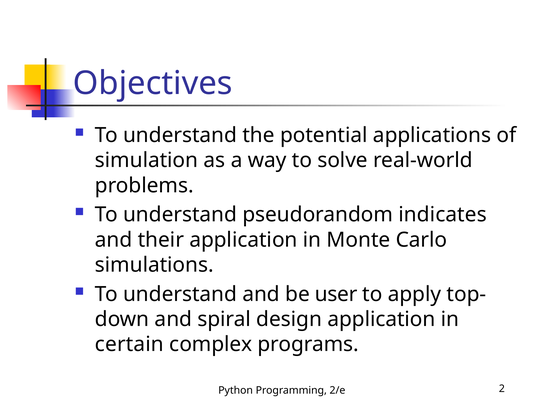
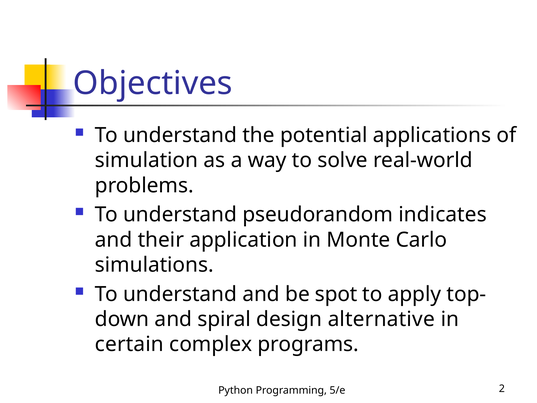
user: user -> spot (336, 294)
design application: application -> alternative (381, 319)
2/e: 2/e -> 5/e (337, 390)
